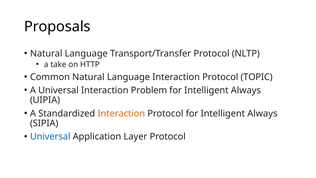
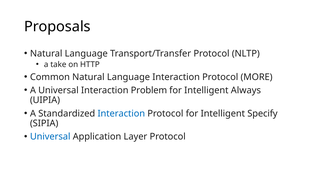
TOPIC: TOPIC -> MORE (257, 77)
Interaction colour: orange -> blue (121, 113)
Protocol for Intelligent Always: Always -> Specify (262, 113)
